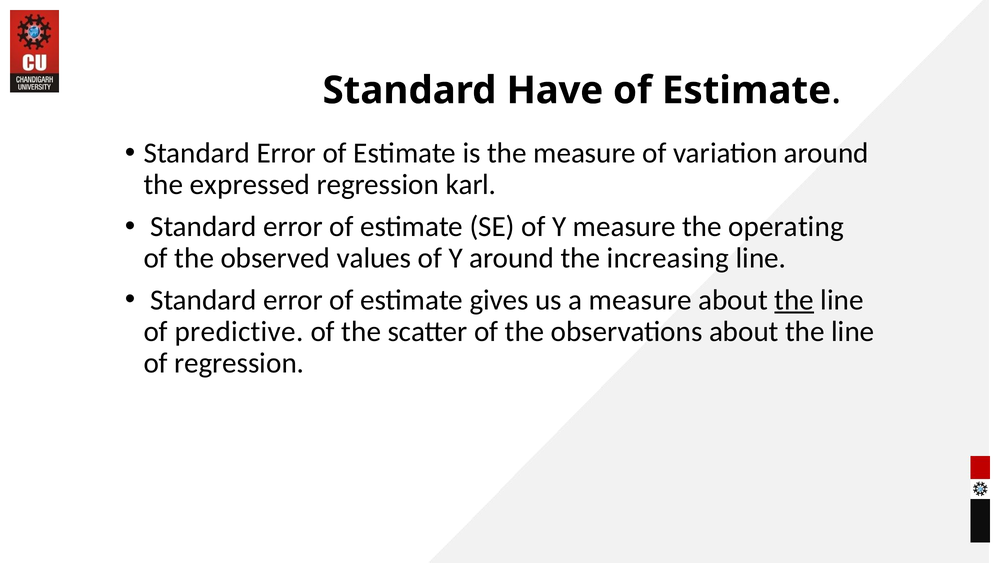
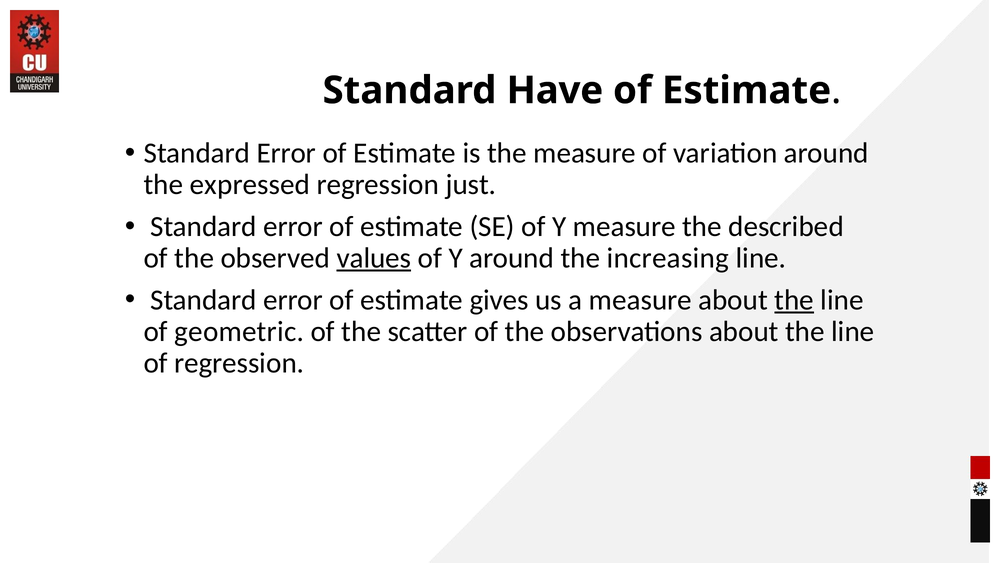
karl: karl -> just (471, 184)
operating: operating -> described (786, 226)
values underline: none -> present (374, 258)
predictive: predictive -> geometric (239, 331)
